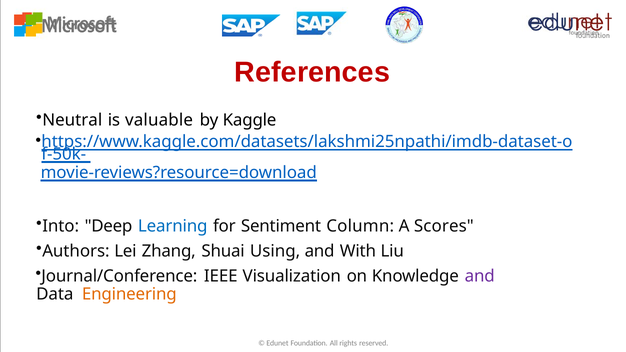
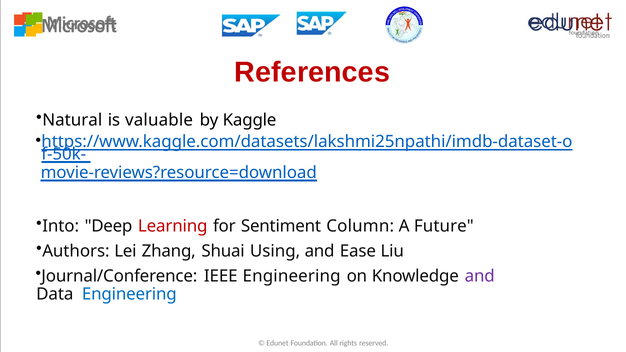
Neutral: Neutral -> Natural (72, 120)
Learning colour: blue -> red (173, 226)
Scores: Scores -> Future (444, 226)
With: With -> Ease (358, 251)
IEEE Visualization: Visualization -> Engineering (292, 276)
Engineering colour: orange -> blue (129, 294)
